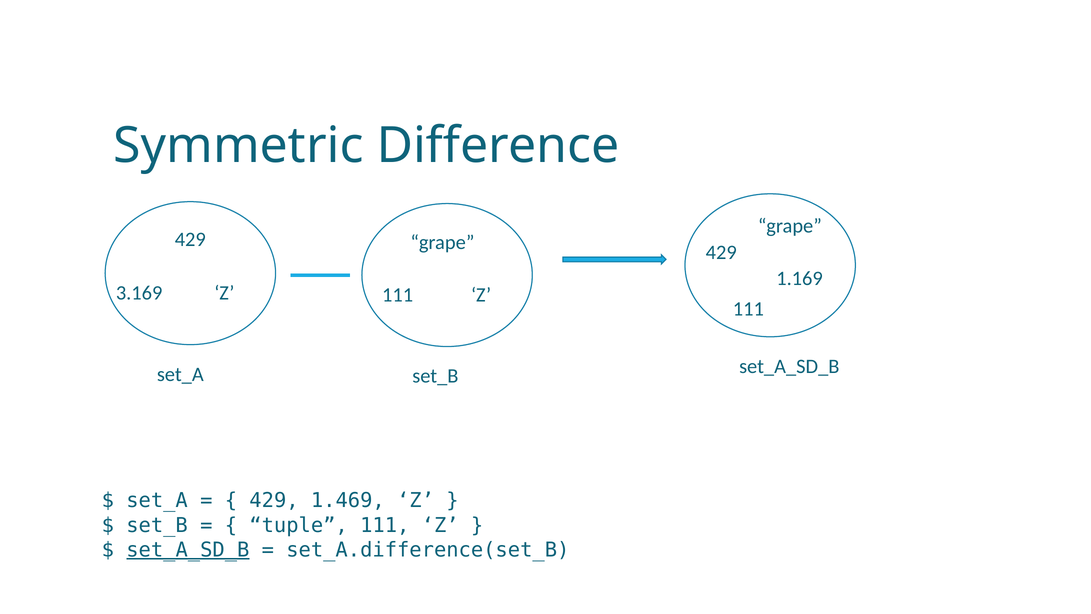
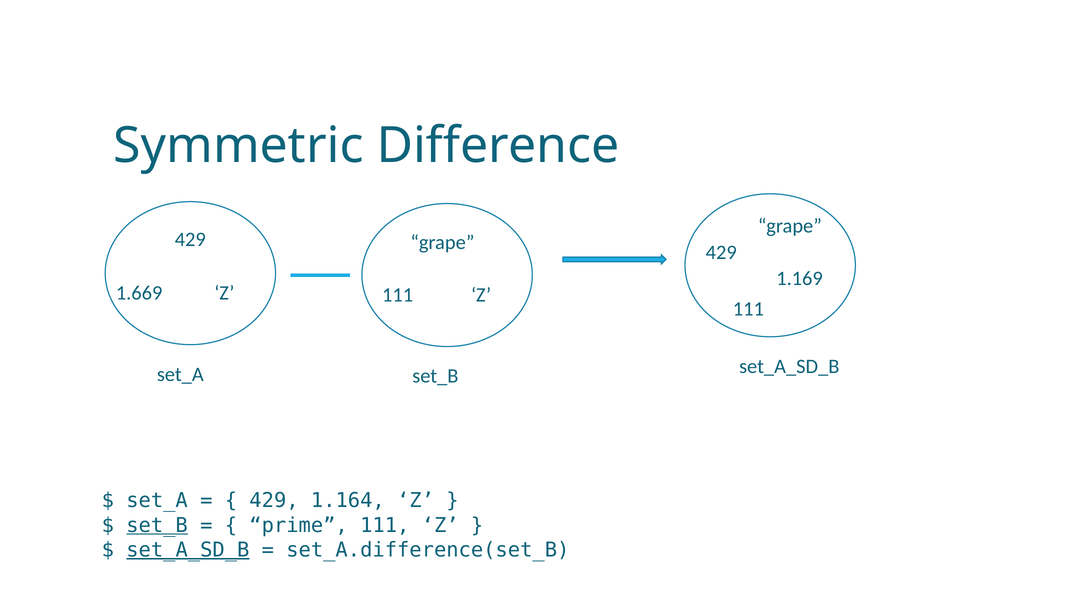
3.169: 3.169 -> 1.669 (139, 293)
1.469: 1.469 -> 1.164 (348, 500)
set_B underline: none -> present (157, 525)
tuple: tuple -> prime (299, 525)
